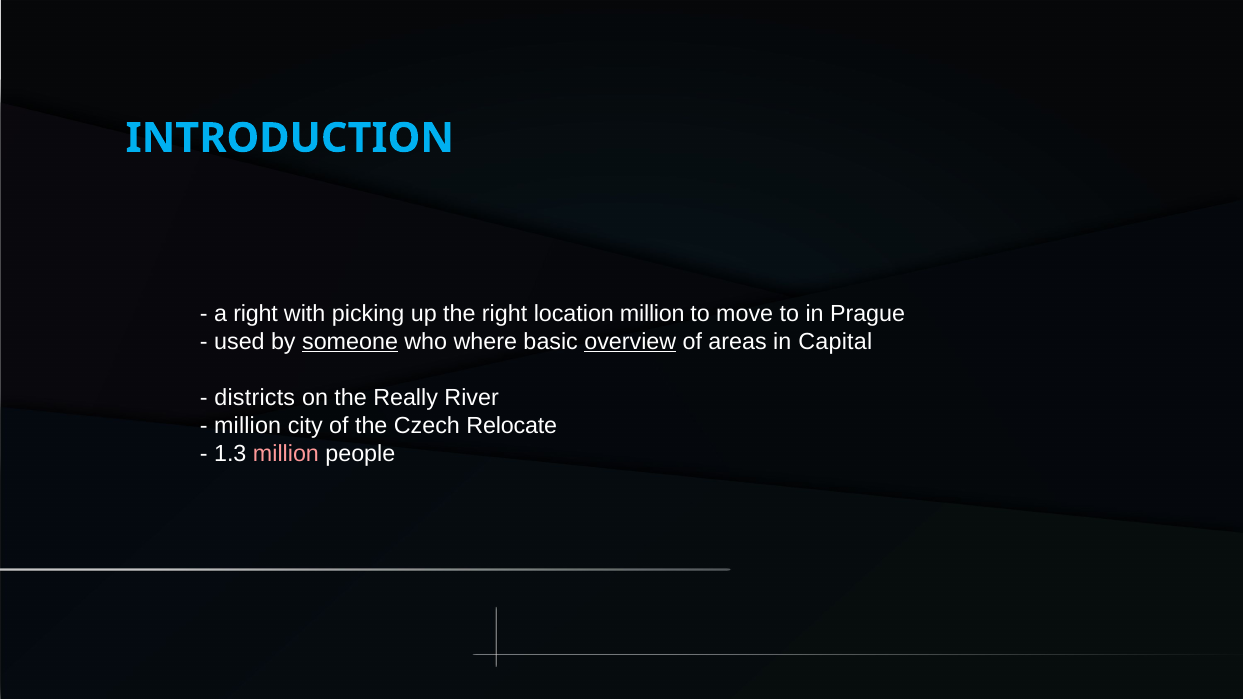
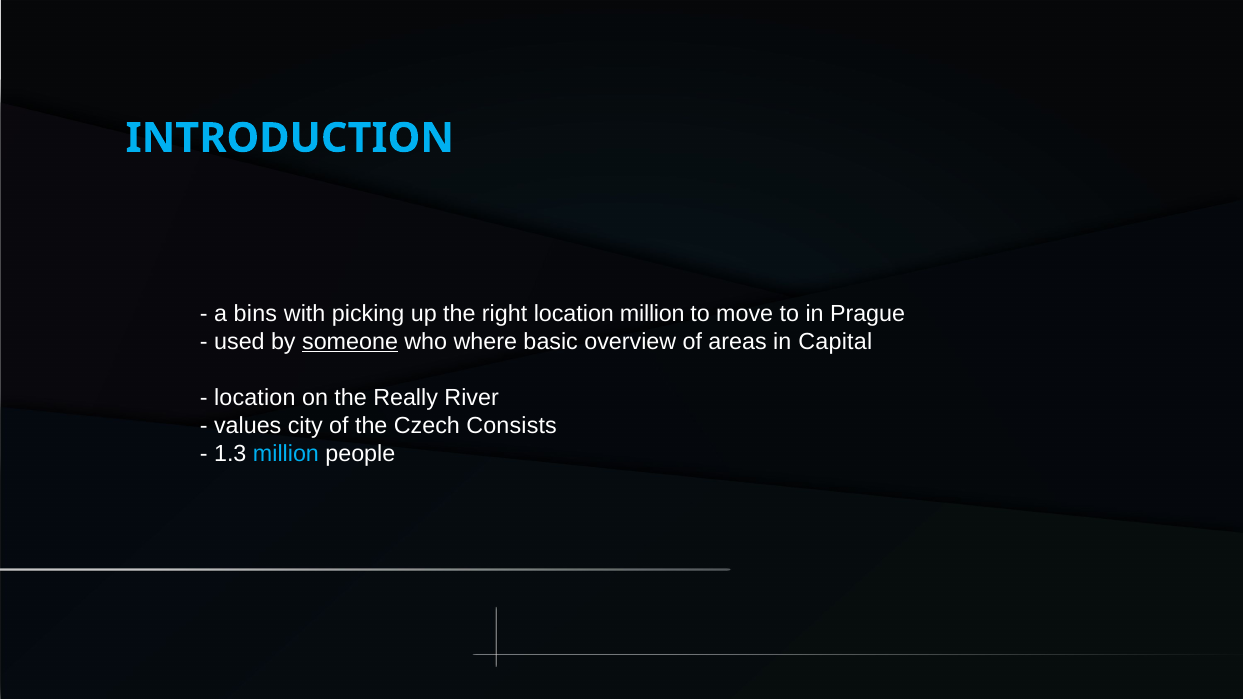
a right: right -> bins (255, 314)
overview underline: present -> none (630, 342)
districts: districts -> location (255, 398)
million: million -> values (248, 426)
Relocate: Relocate -> Consists (512, 426)
million colour: pink -> light blue (286, 454)
